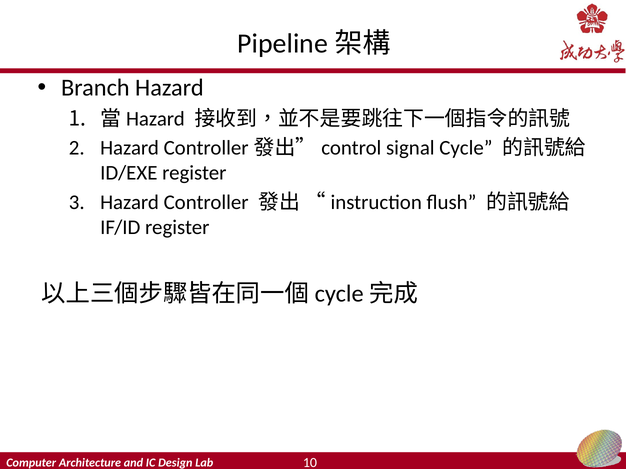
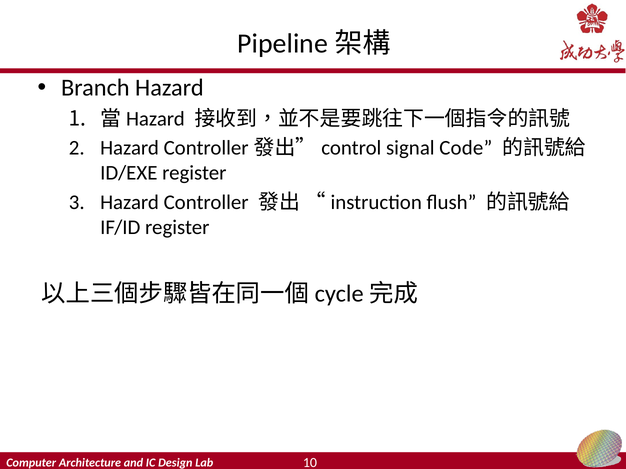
Cycle: Cycle -> Code (466, 148)
